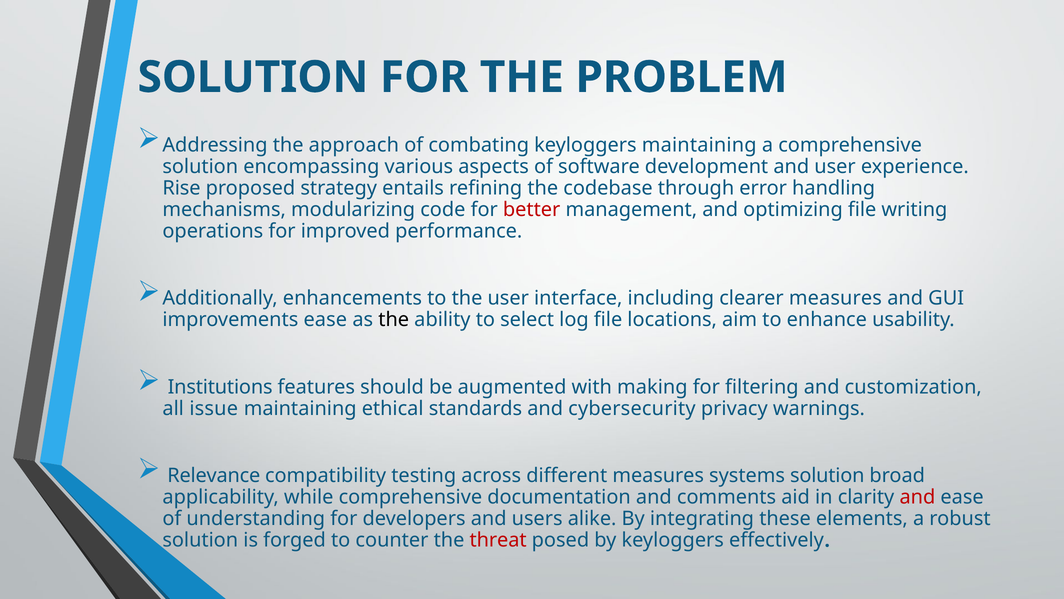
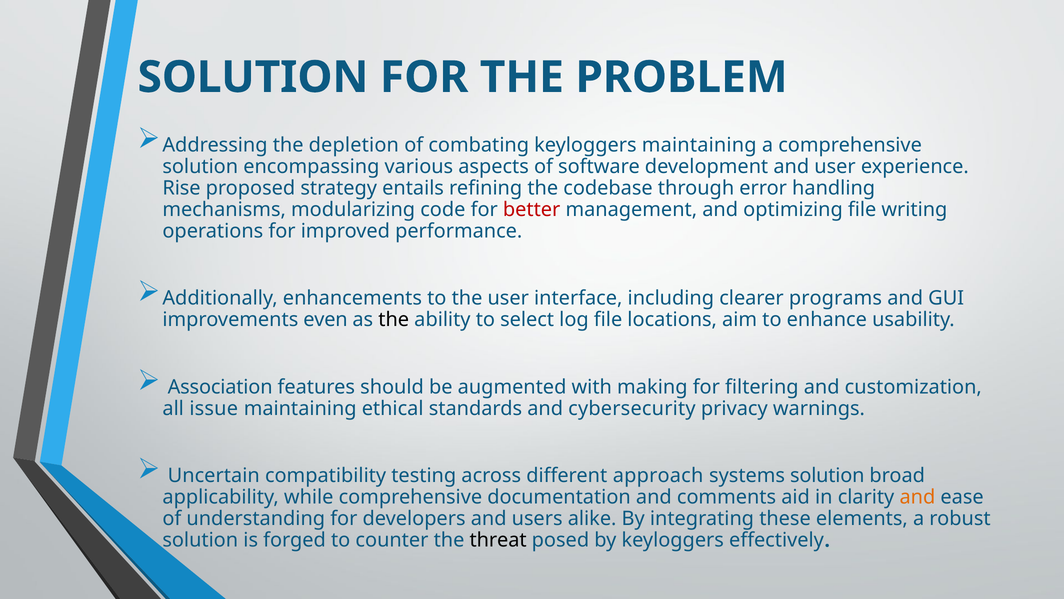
approach: approach -> depletion (354, 145)
clearer measures: measures -> programs (835, 298)
improvements ease: ease -> even (325, 320)
Institutions: Institutions -> Association (220, 387)
Relevance: Relevance -> Uncertain (214, 475)
different measures: measures -> approach (658, 475)
and colour: red -> orange (917, 497)
threat colour: red -> black (498, 540)
